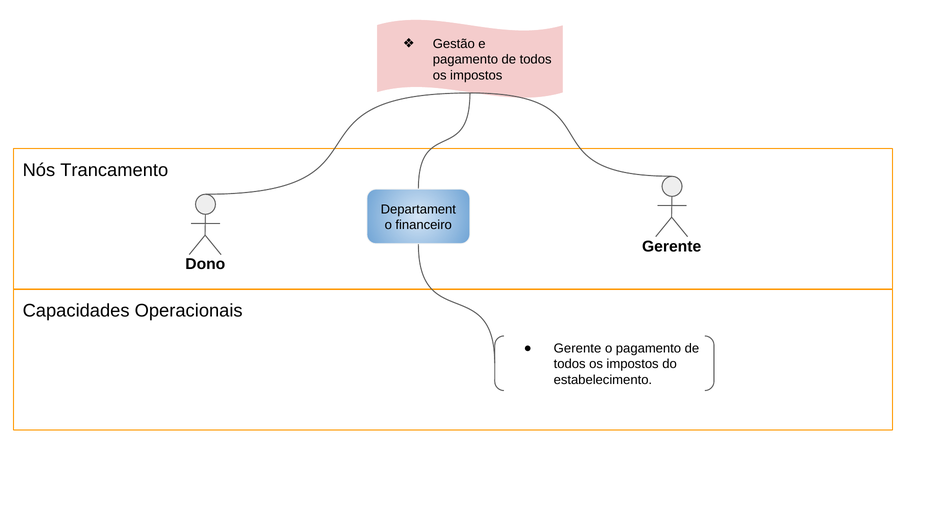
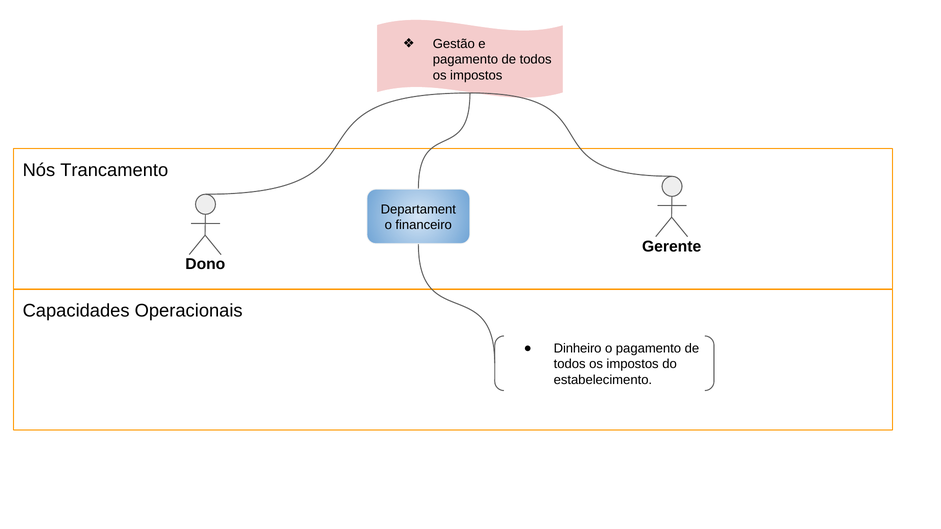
Gerente: Gerente -> Dinheiro (578, 349)
